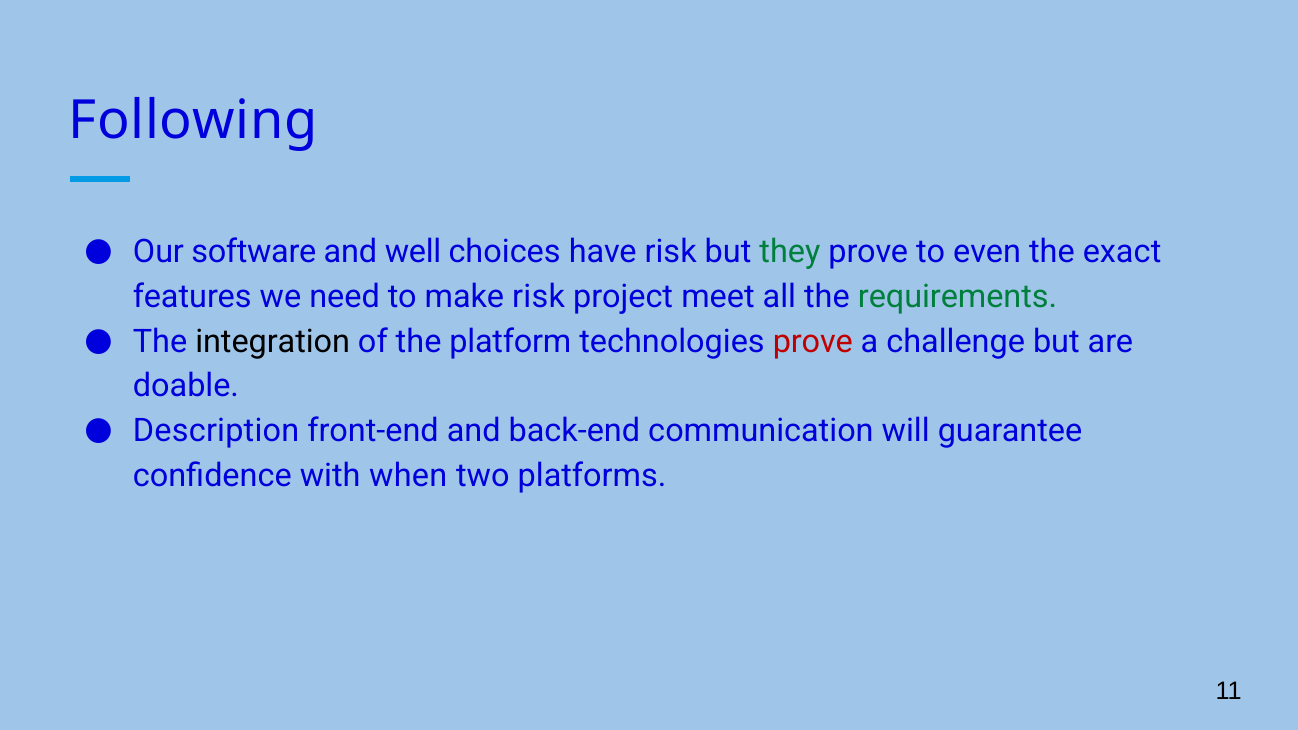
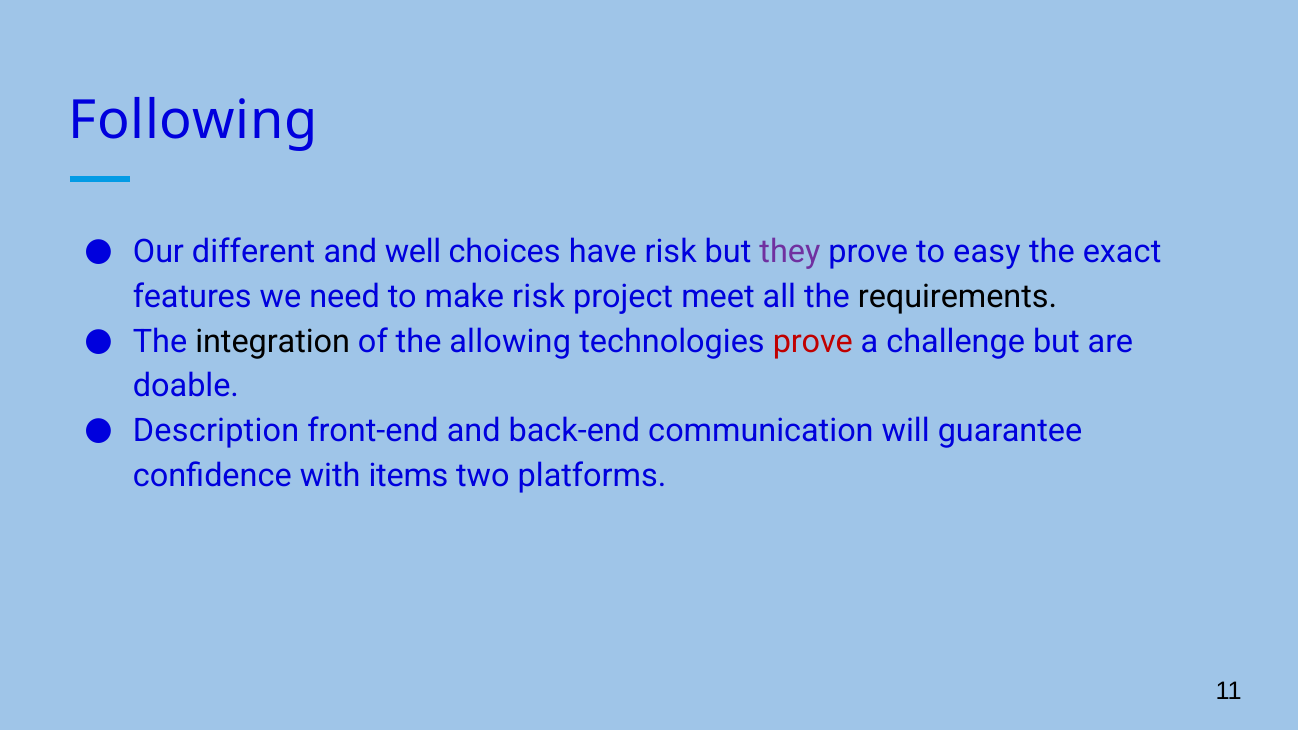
software: software -> different (254, 252)
they colour: green -> purple (790, 252)
even: even -> easy (987, 252)
requirements colour: green -> black (958, 297)
platform: platform -> allowing (510, 342)
when: when -> items (408, 476)
